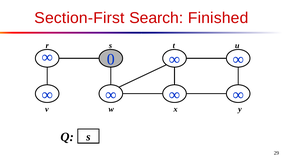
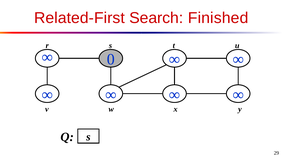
Section-First: Section-First -> Related-First (79, 18)
